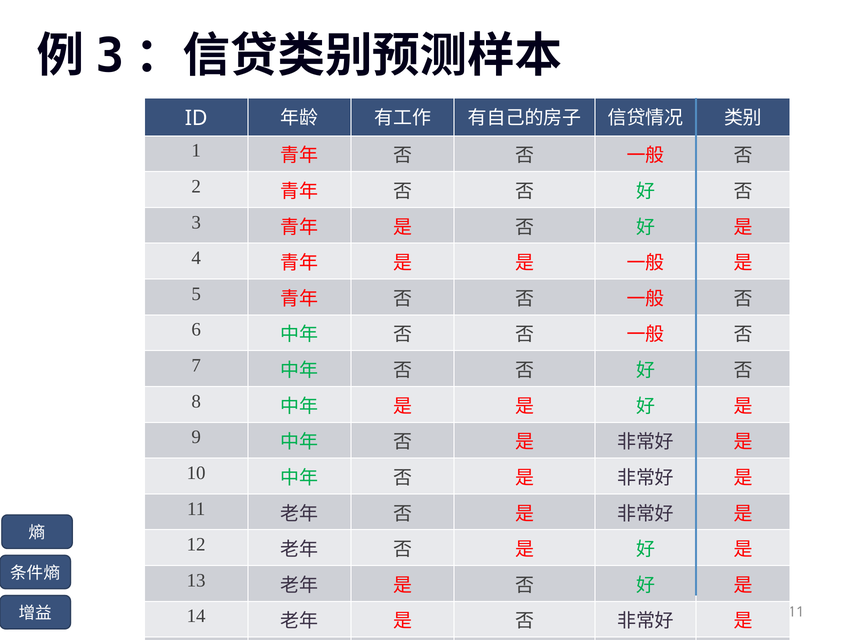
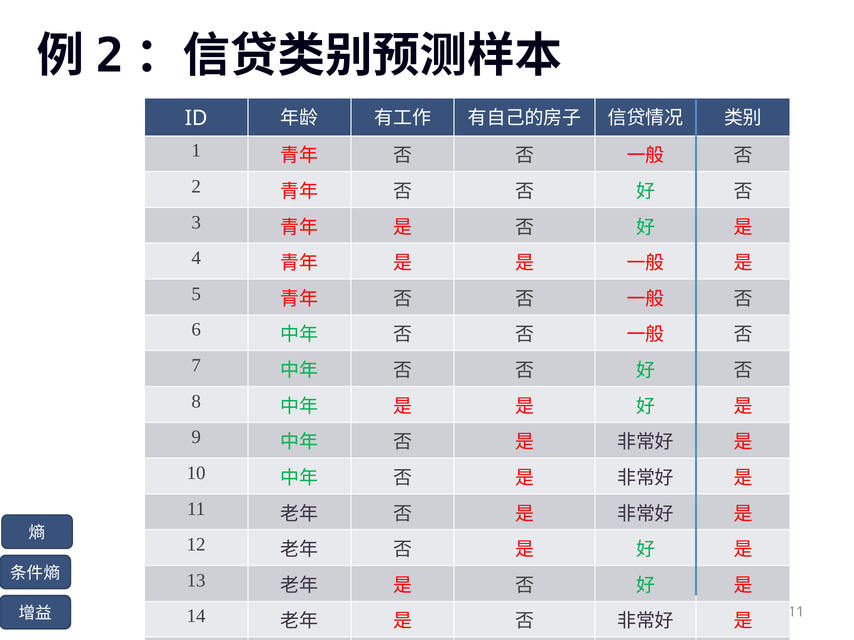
3: 3 -> 2 (110, 56)
